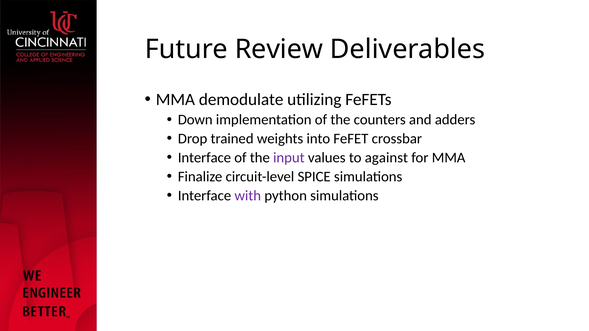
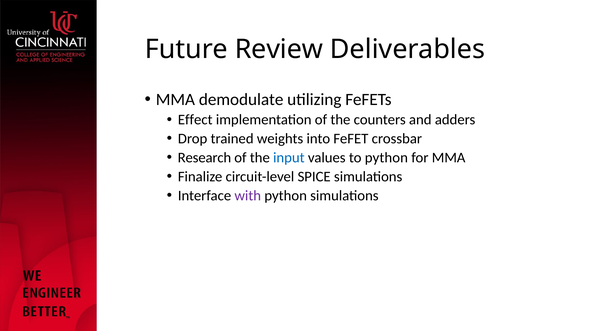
Down: Down -> Effect (195, 120)
Interface: Interface -> Research (204, 158)
input colour: purple -> blue (289, 158)
to against: against -> python (386, 158)
